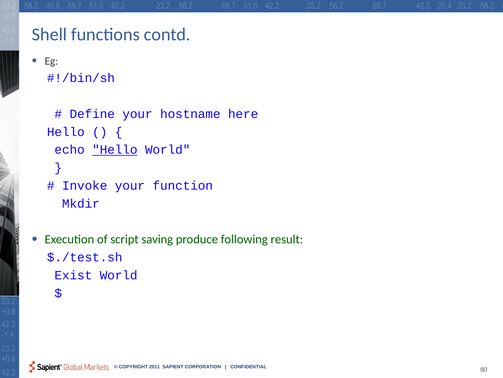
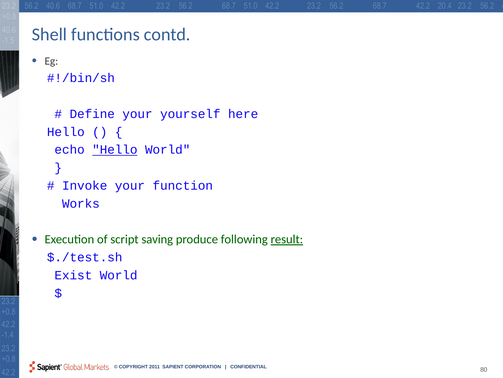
hostname: hostname -> yourself (190, 114)
Mkdir: Mkdir -> Works (81, 203)
result underline: none -> present (287, 239)
